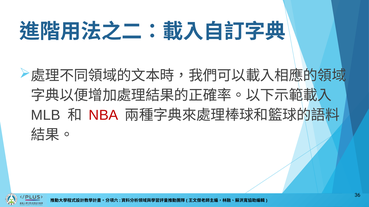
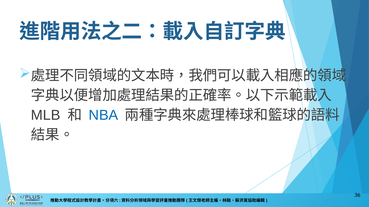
NBA colour: red -> blue (103, 115)
